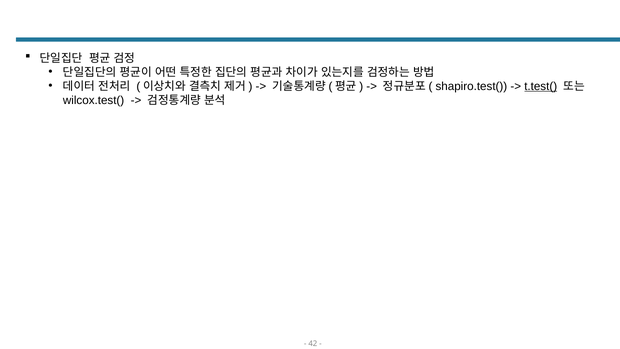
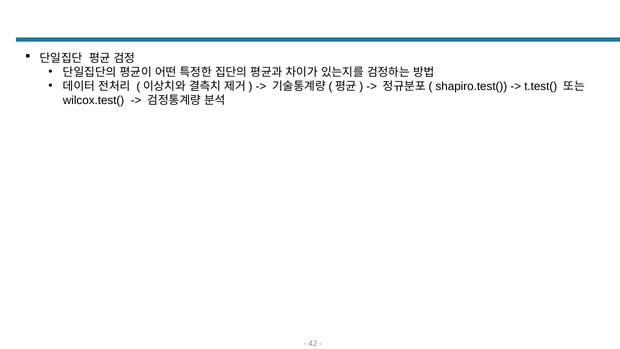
t.test( underline: present -> none (541, 86)
